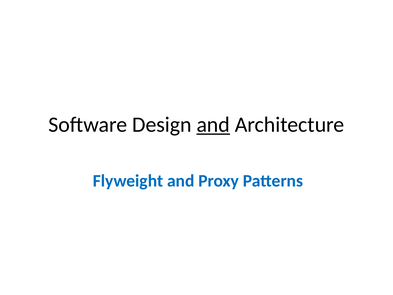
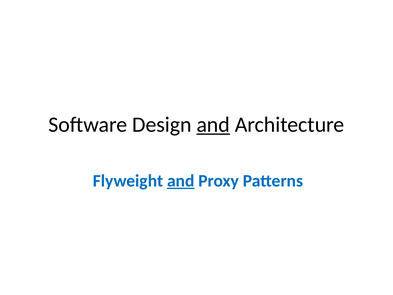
and underline: none -> present (181, 181)
